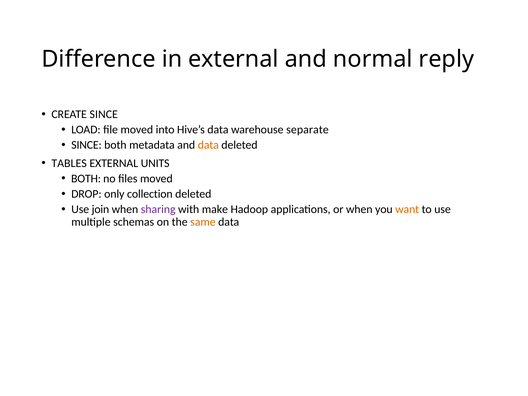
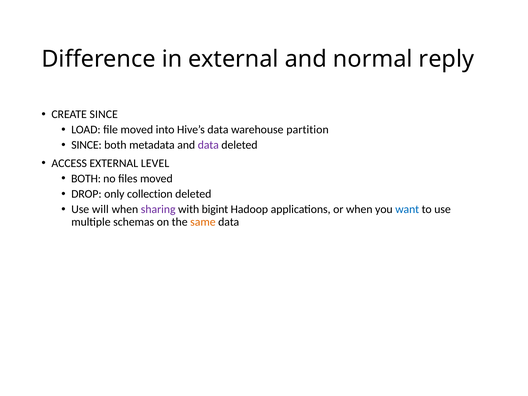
separate: separate -> partition (308, 130)
data colour: orange -> purple (208, 145)
TABLES: TABLES -> ACCESS (69, 163)
UNITS: UNITS -> LEVEL (155, 163)
join: join -> will (100, 209)
make: make -> bigint (215, 209)
want colour: orange -> blue (407, 209)
